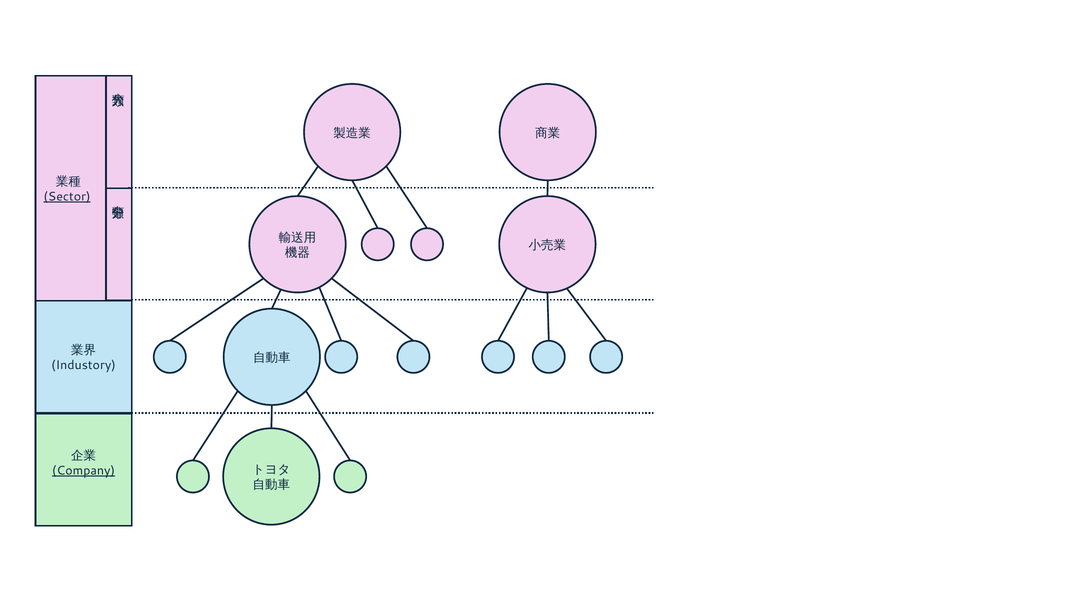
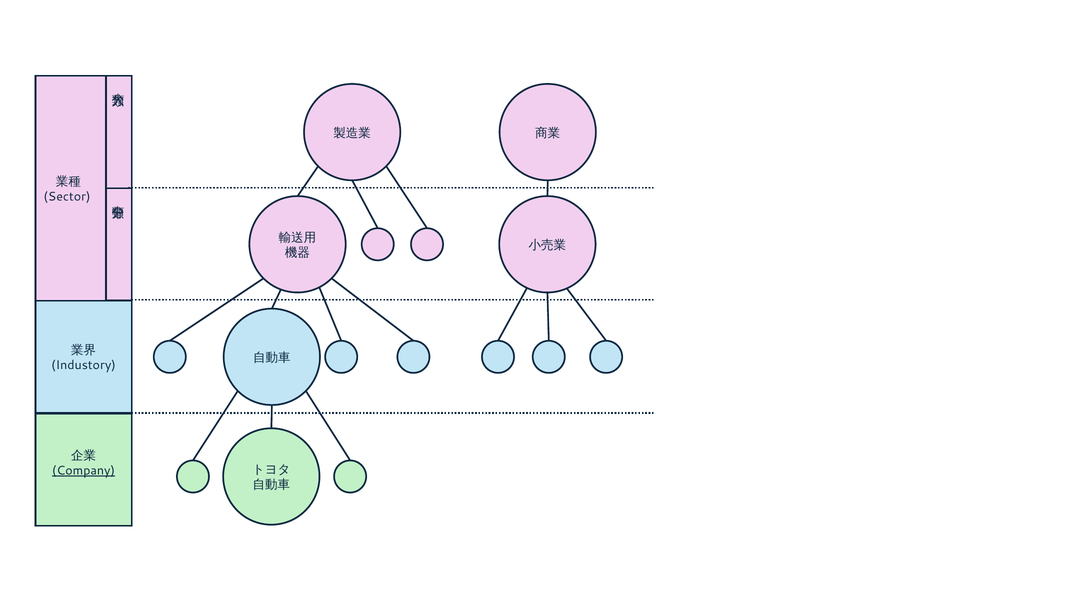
Sector underline: present -> none (67, 196)
